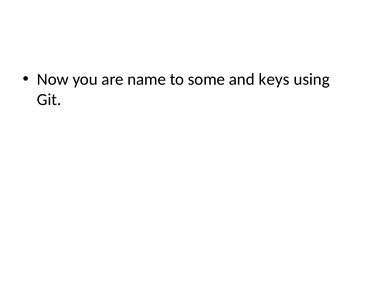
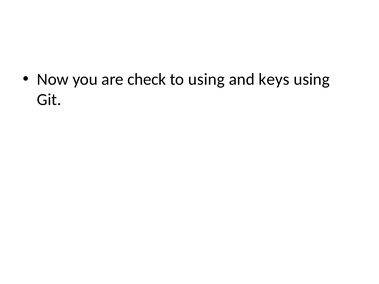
name: name -> check (147, 80)
to some: some -> using (206, 80)
